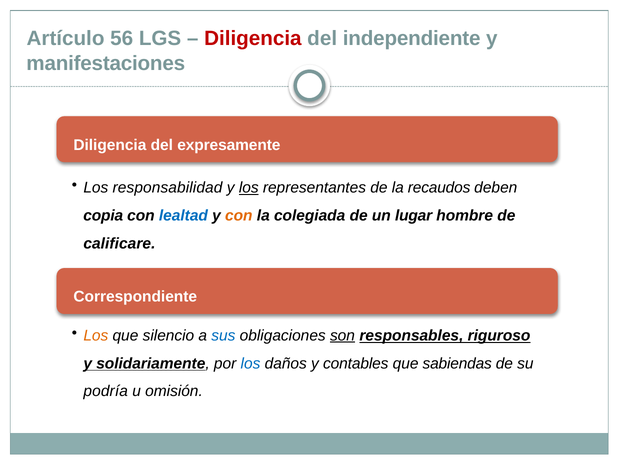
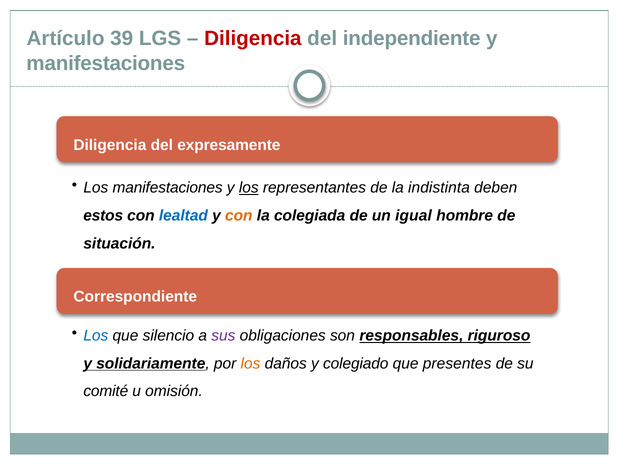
56: 56 -> 39 (122, 39)
Los responsabilidad: responsabilidad -> manifestaciones (168, 188)
recaudos: recaudos -> indistinta (439, 188)
copia: copia -> estos (103, 215)
lugar: lugar -> igual (413, 215)
calificare: calificare -> situación (119, 243)
Los colour: orange -> blue (96, 335)
sus colour: blue -> purple (223, 335)
son underline: present -> none (342, 335)
los colour: blue -> orange (250, 363)
contables: contables -> colegiado (356, 363)
sabiendas: sabiendas -> presentes (457, 363)
podría: podría -> comité (106, 391)
